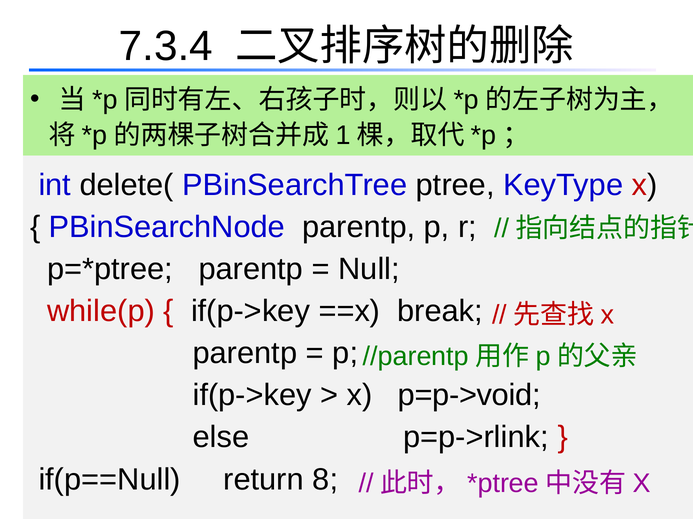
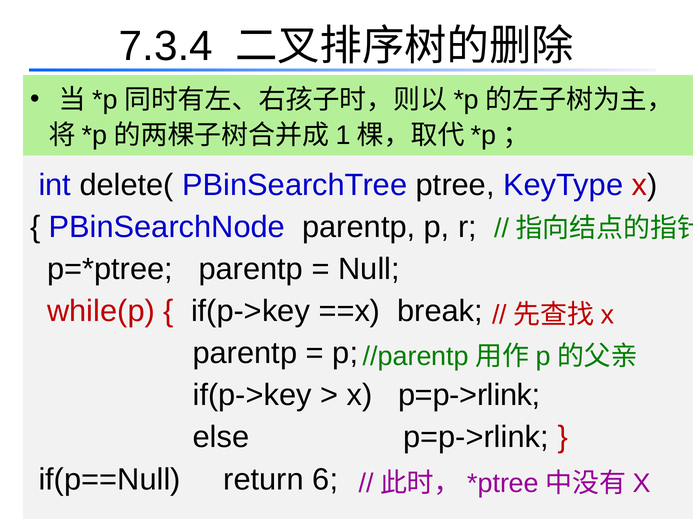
x p=p->void: p=p->void -> p=p->rlink (469, 396)
8: 8 -> 6 (325, 480)
